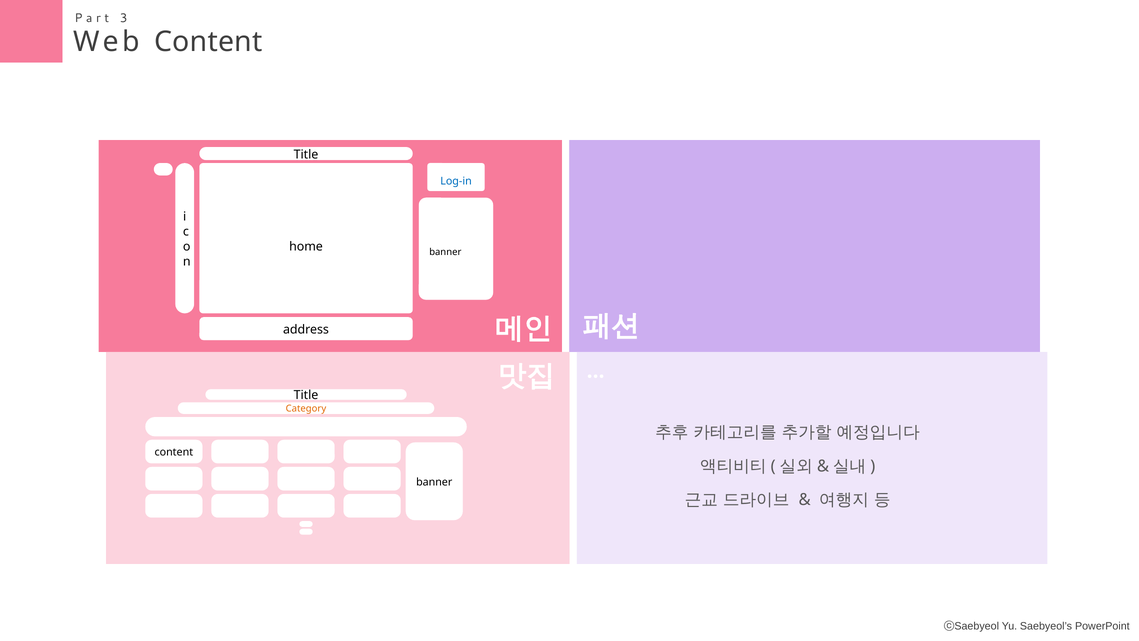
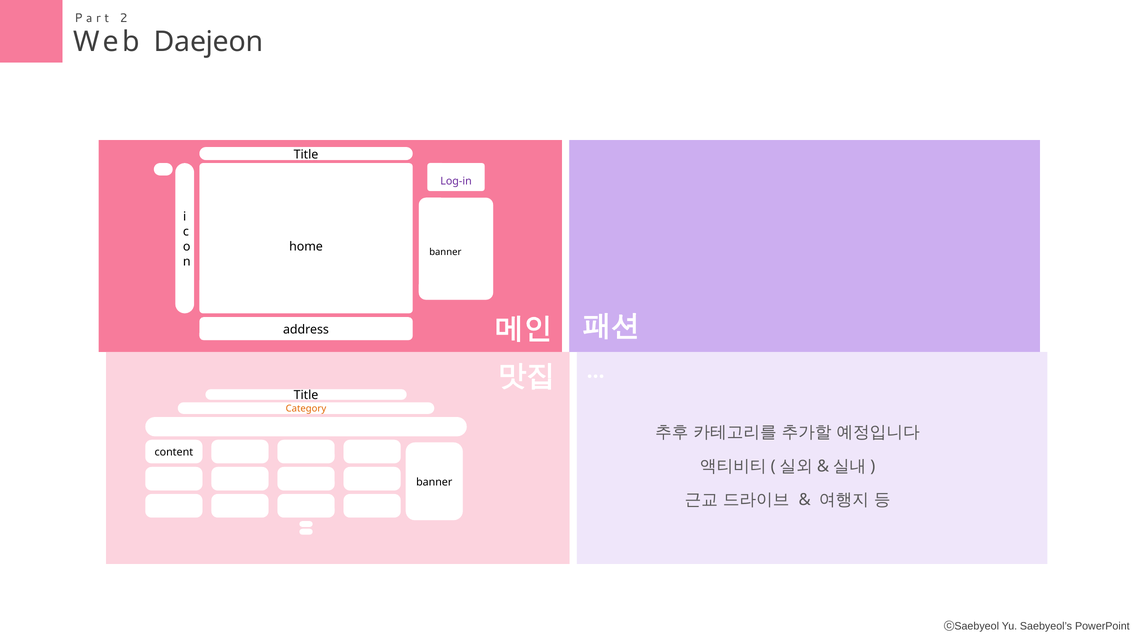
3: 3 -> 2 (124, 18)
Web Content: Content -> Daejeon (209, 42)
Log-in colour: blue -> purple (456, 181)
